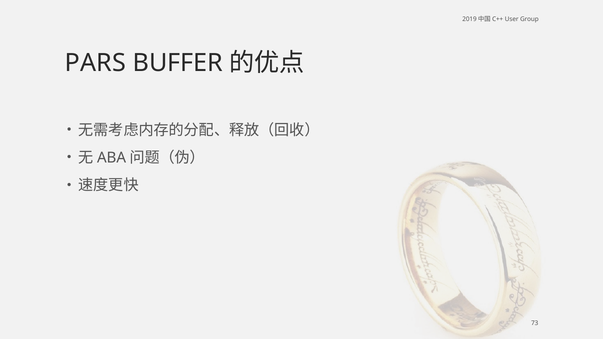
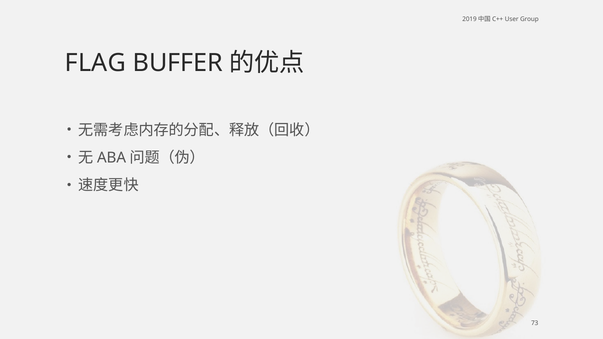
PARS: PARS -> FLAG (95, 63)
